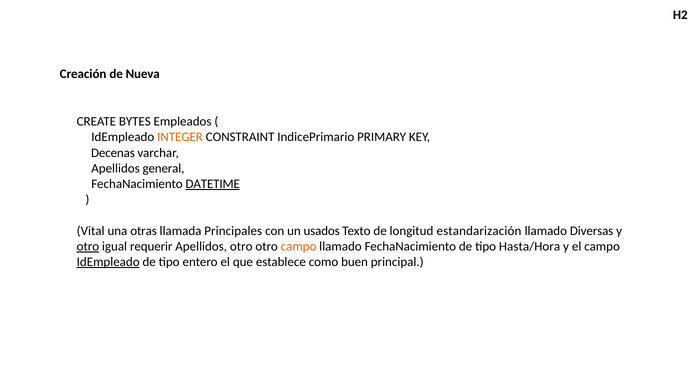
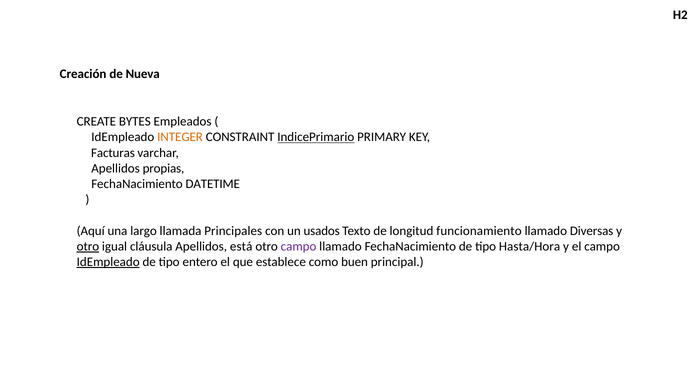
IndicePrimario underline: none -> present (316, 137)
Decenas: Decenas -> Facturas (113, 153)
general: general -> propias (163, 168)
DATETIME underline: present -> none (213, 184)
Vital: Vital -> Aquí (91, 231)
otras: otras -> largo (144, 231)
estandarización: estandarización -> funcionamiento (479, 231)
requerir: requerir -> cláusula (151, 246)
Apellidos otro: otro -> está (241, 246)
campo colour: orange -> purple (299, 246)
